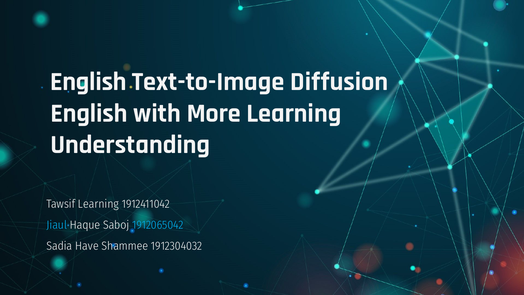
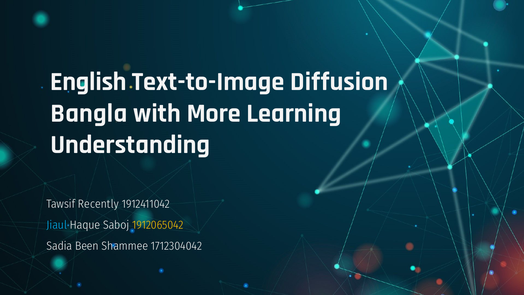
English: English -> Bangla (89, 113)
Tawsif Learning: Learning -> Recently (98, 204)
1912065042 colour: light blue -> yellow (158, 225)
Have: Have -> Been (87, 246)
1912304032: 1912304032 -> 1712304042 (177, 246)
